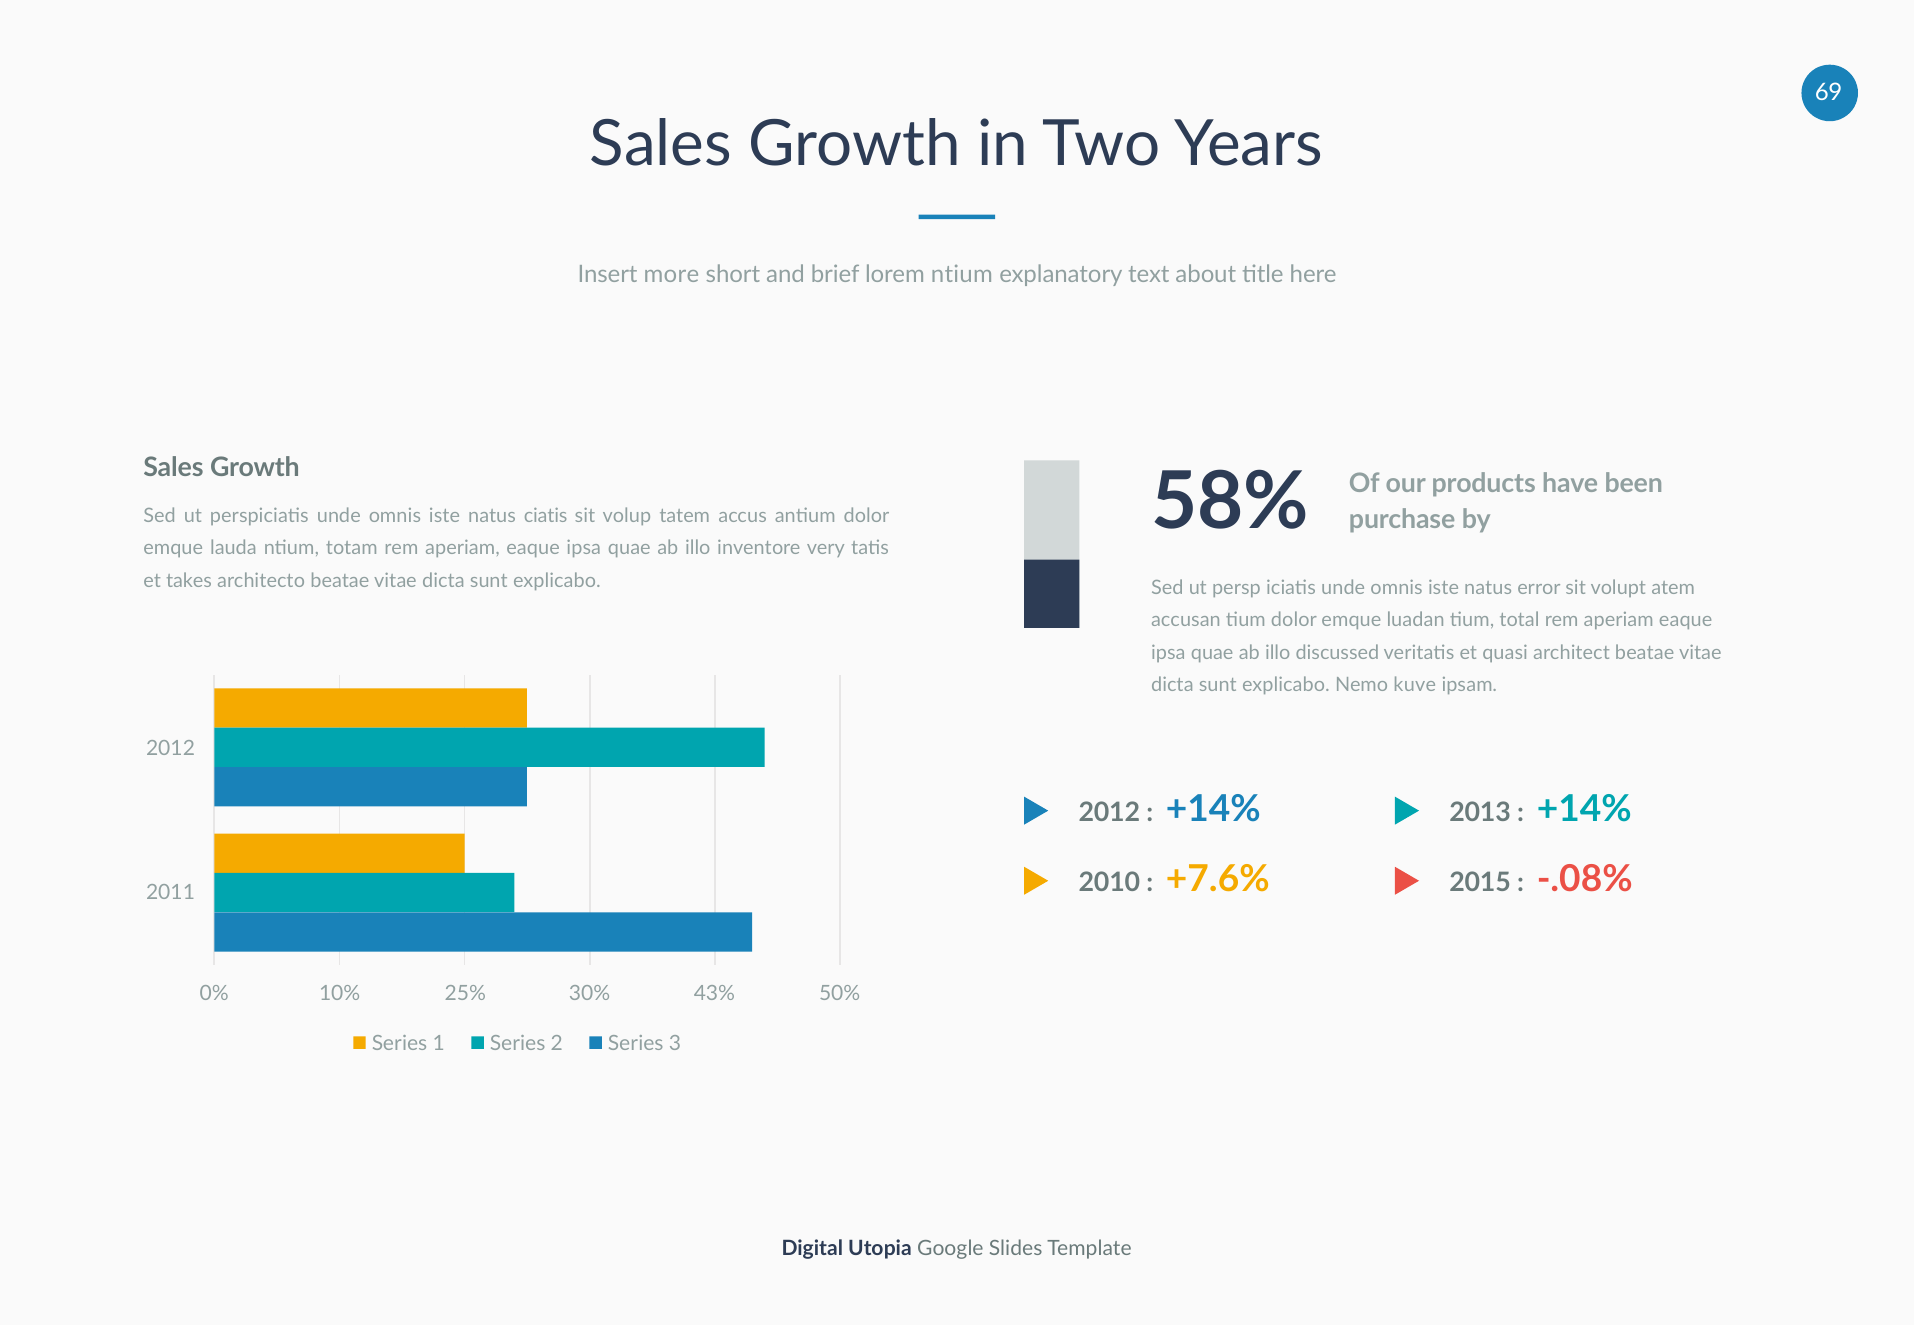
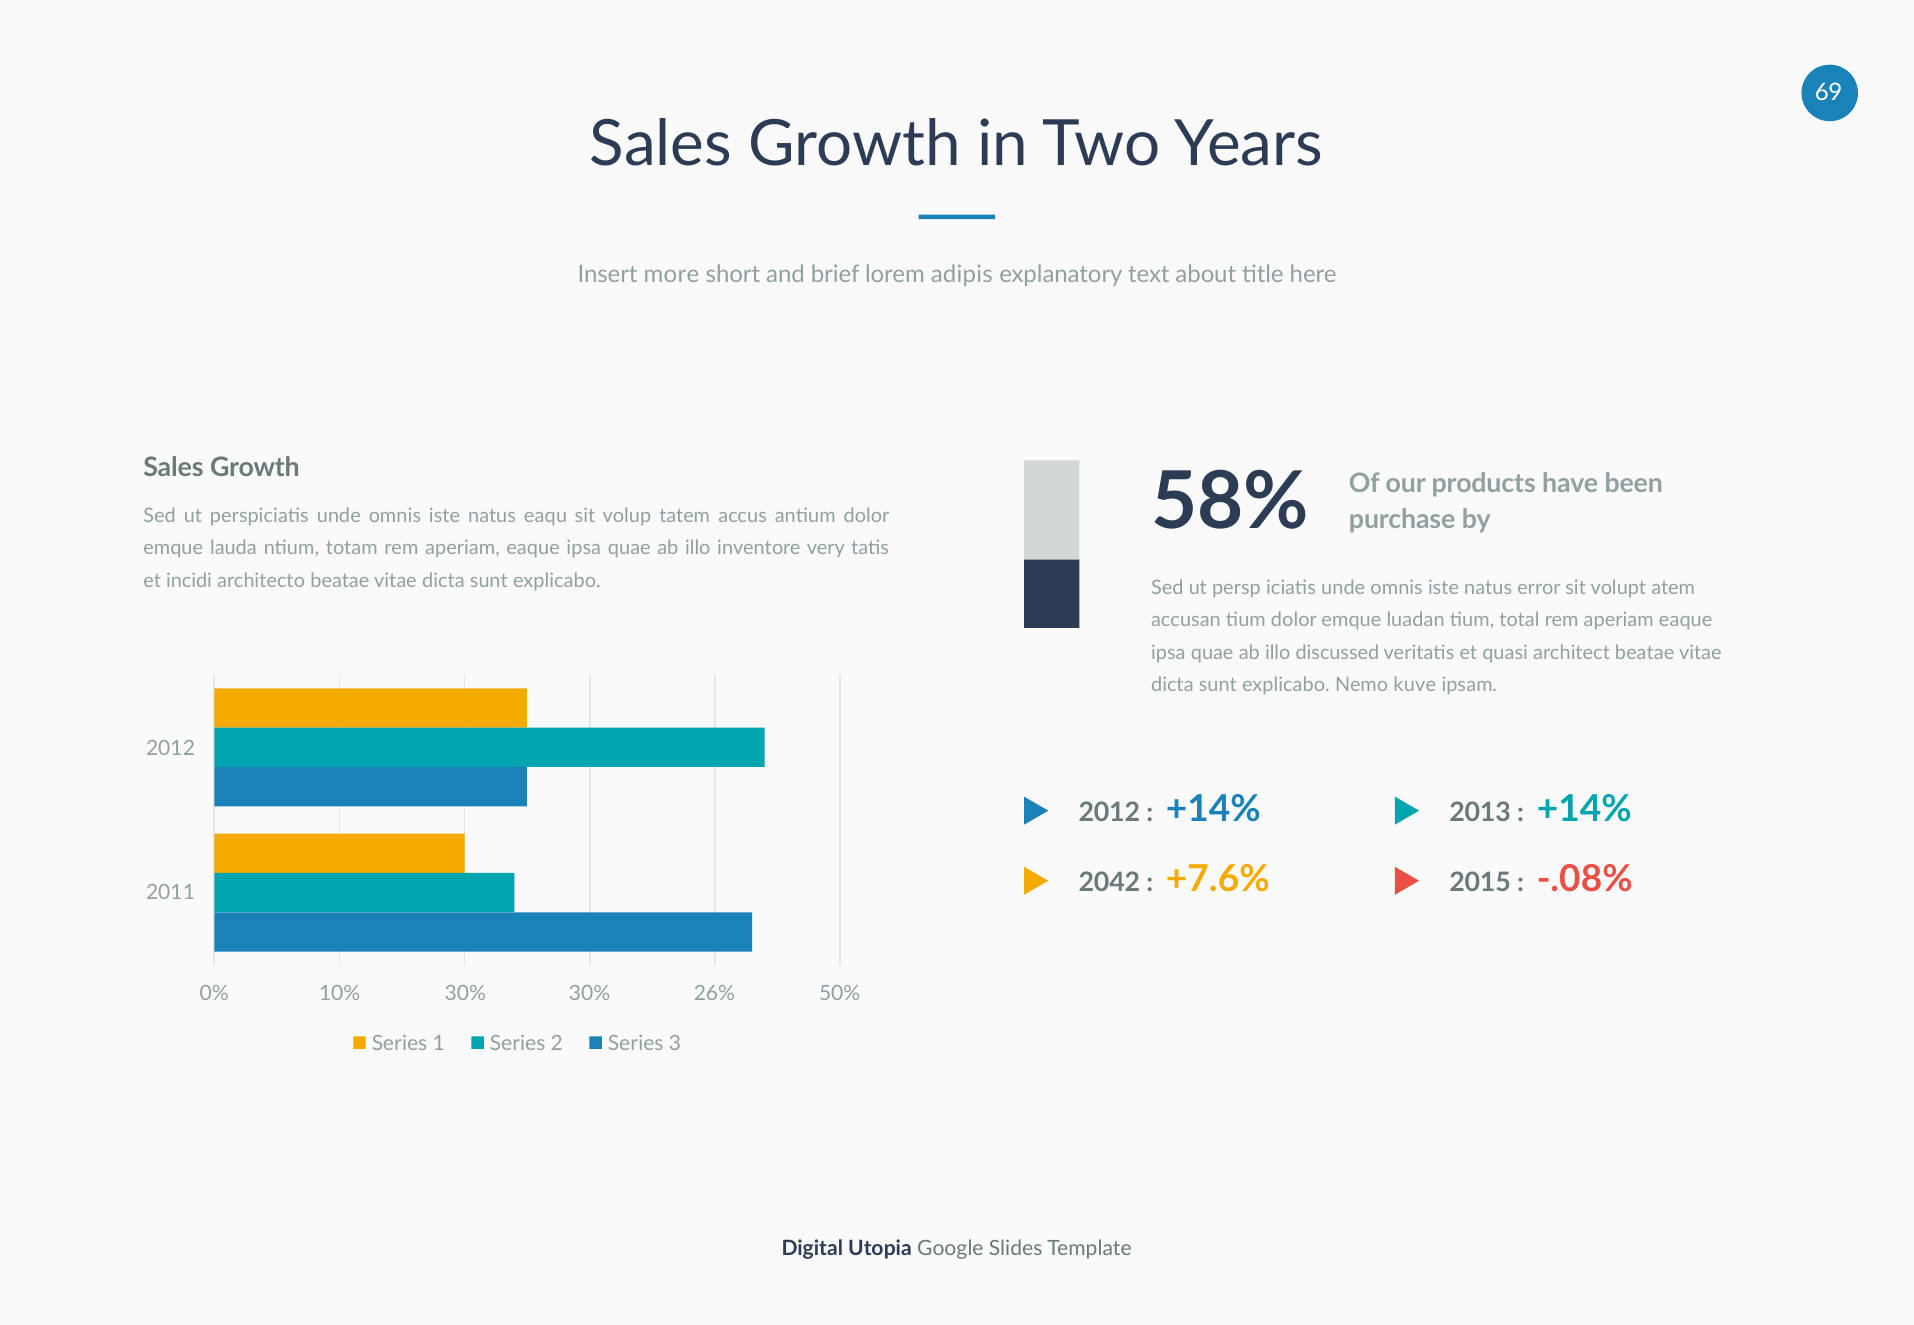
lorem ntium: ntium -> adipis (962, 275)
ciatis: ciatis -> eaqu (546, 516)
takes: takes -> incidi (189, 580)
2010: 2010 -> 2042 (1109, 882)
10% 25%: 25% -> 30% (465, 994)
43%: 43% -> 26% (714, 994)
